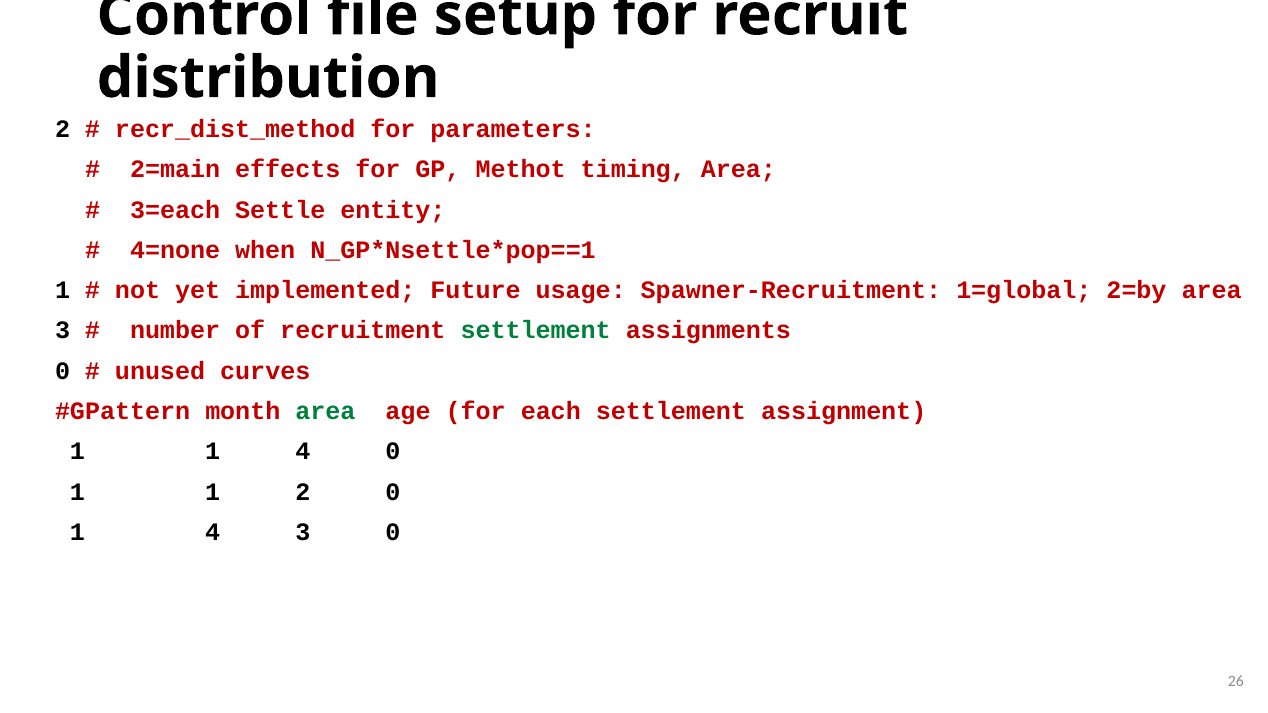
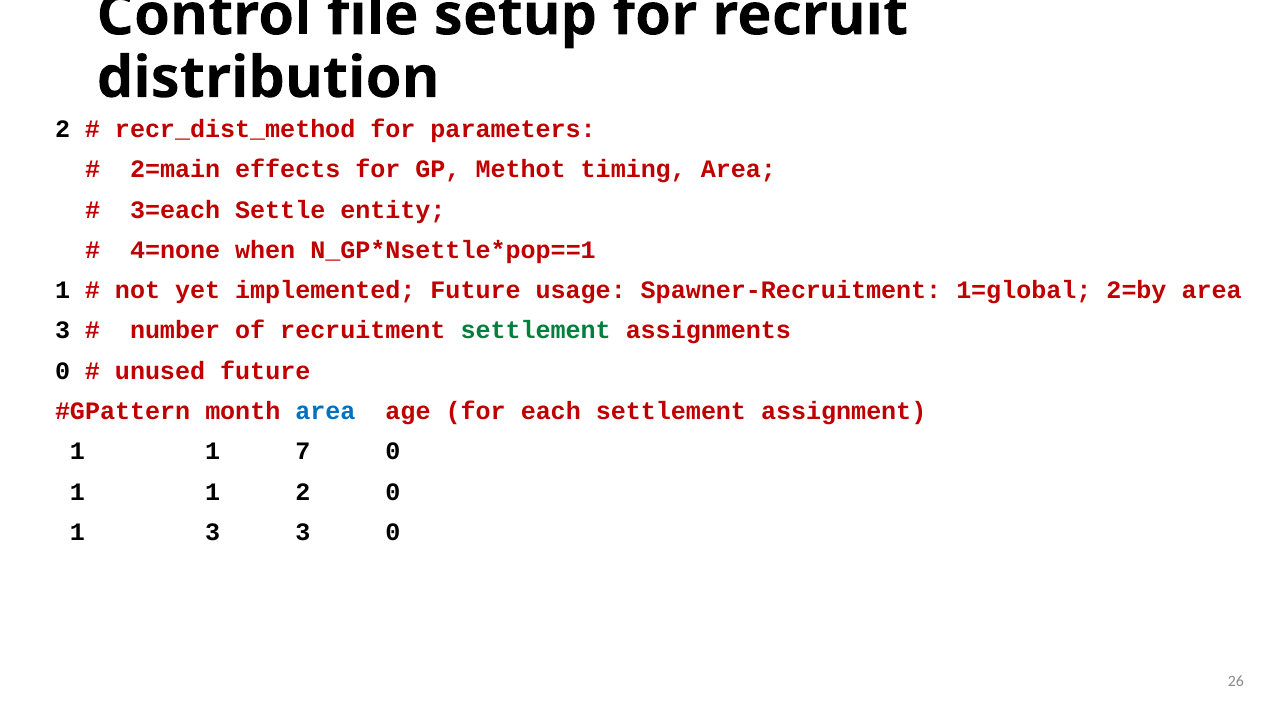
unused curves: curves -> future (265, 371)
area colour: green -> blue (325, 411)
1 1 4: 4 -> 7 (303, 452)
4: 4 -> 3 (213, 532)
